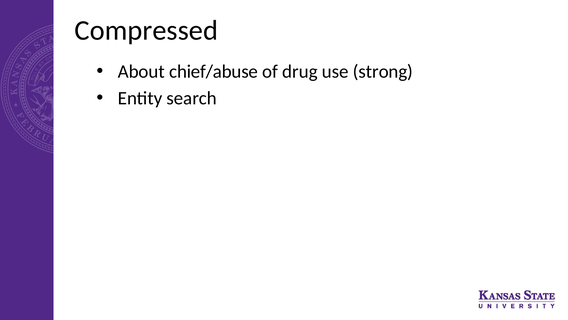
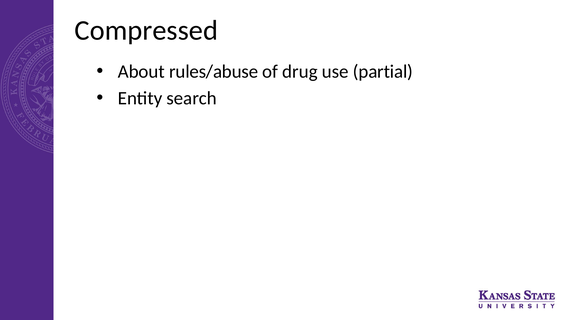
chief/abuse: chief/abuse -> rules/abuse (214, 72)
strong: strong -> partial (383, 72)
